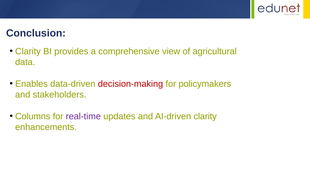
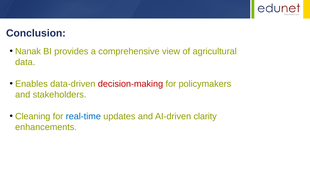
Clarity: Clarity -> Nanak (28, 51)
Columns: Columns -> Cleaning (33, 117)
real-time colour: purple -> blue (83, 117)
